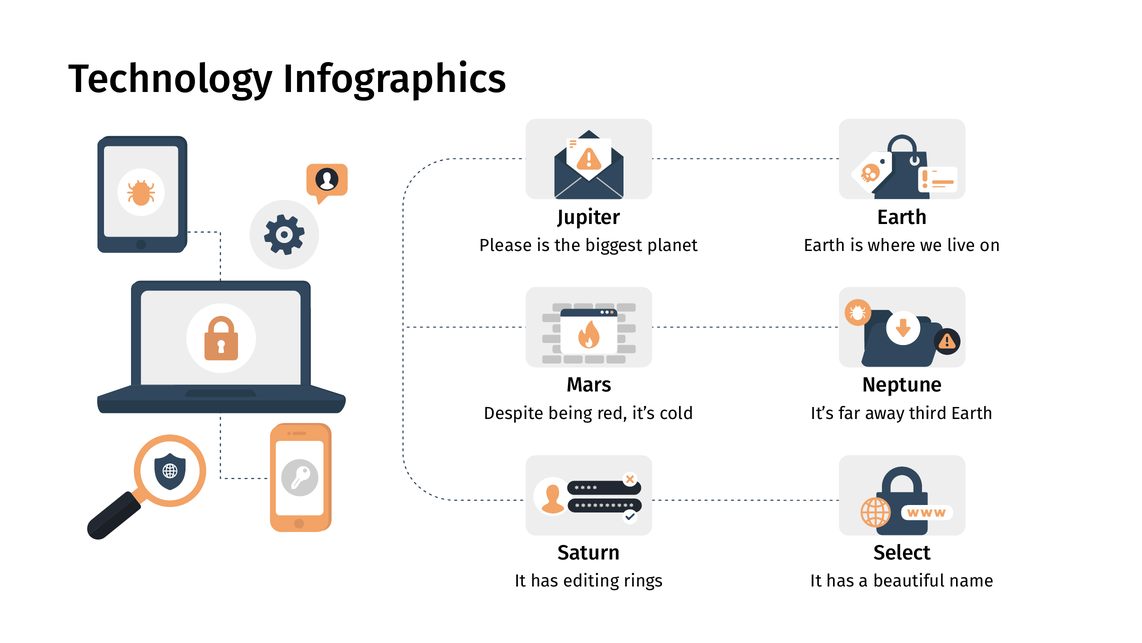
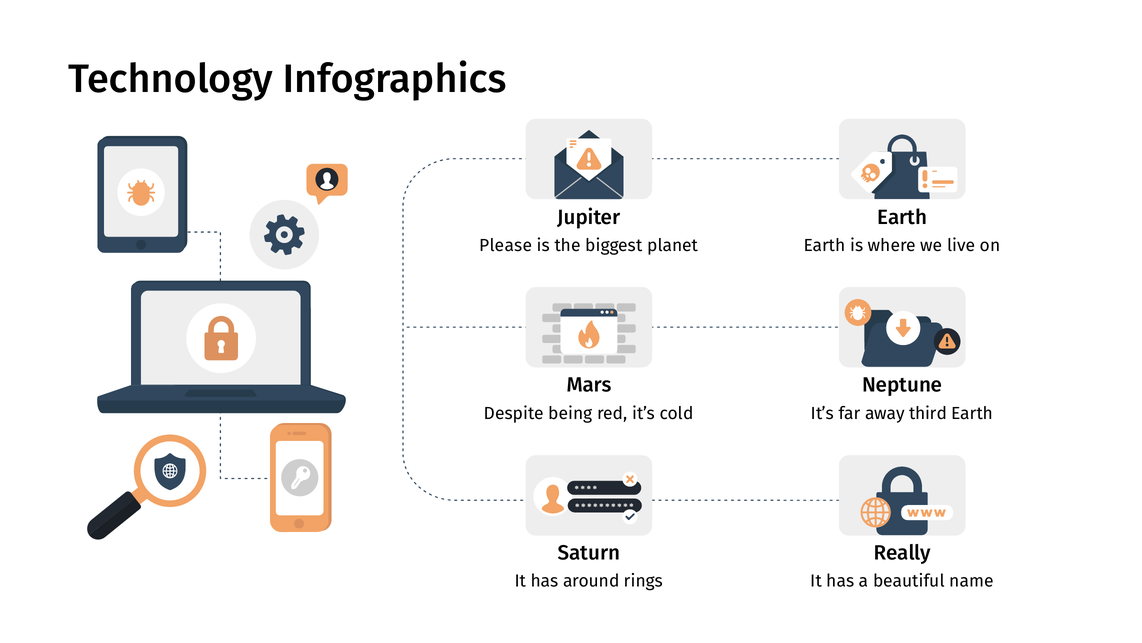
Select: Select -> Really (902, 552)
editing: editing -> around (591, 581)
